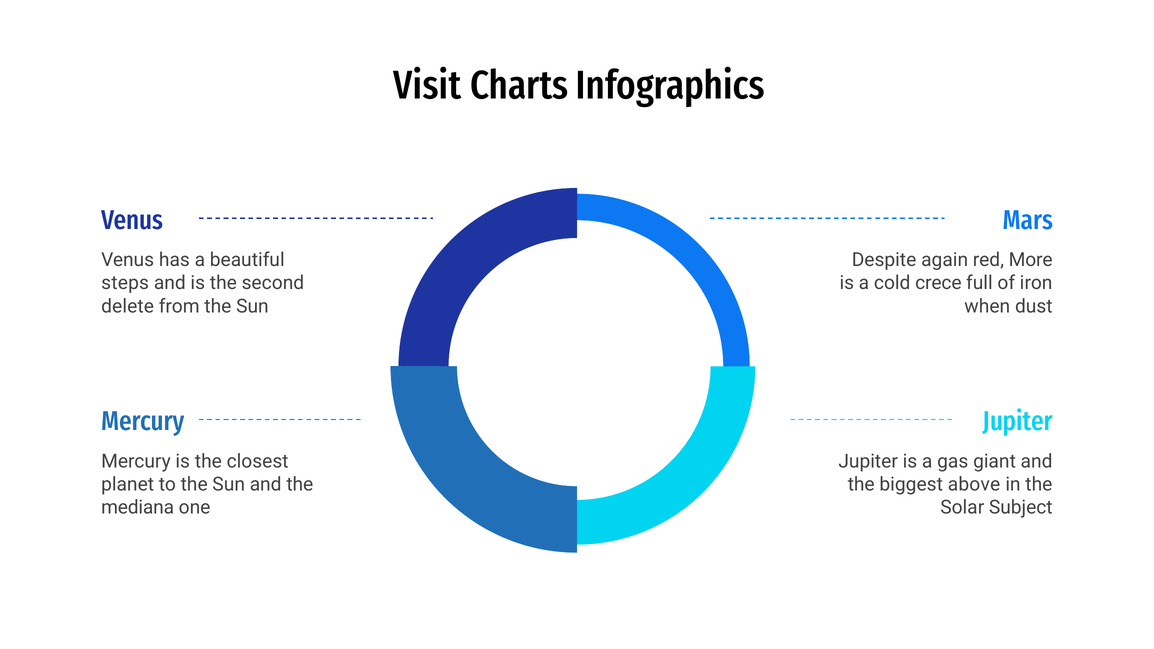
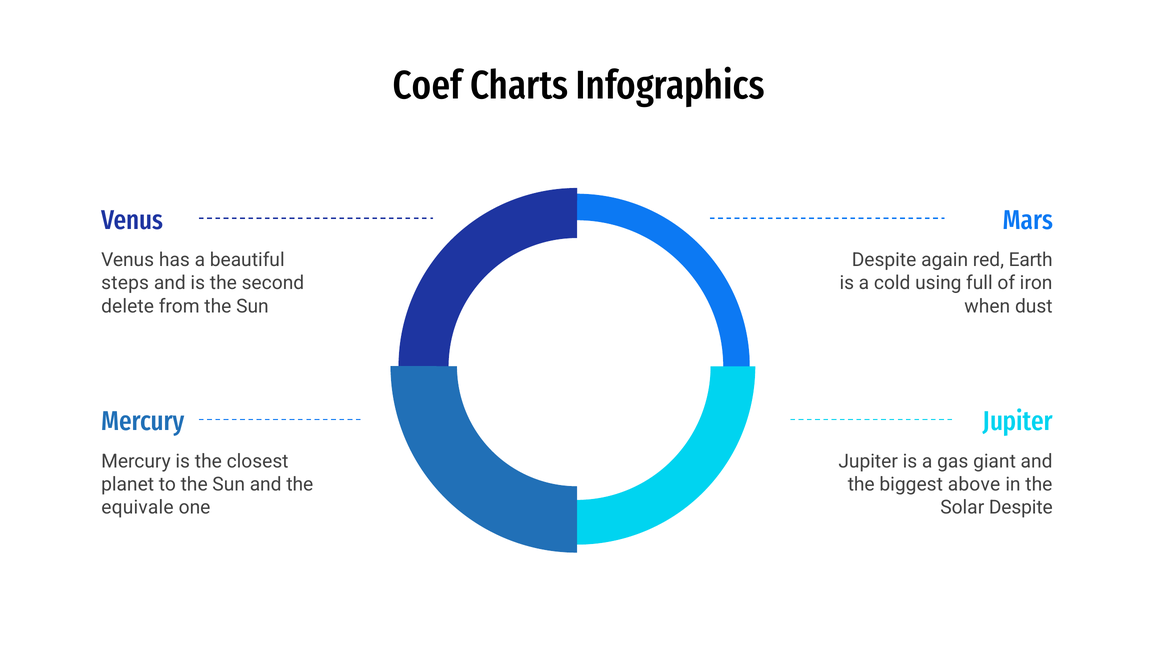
Visit: Visit -> Coef (427, 86)
More: More -> Earth (1031, 260)
crece: crece -> using (938, 283)
mediana: mediana -> equivale (137, 507)
Solar Subject: Subject -> Despite (1021, 507)
